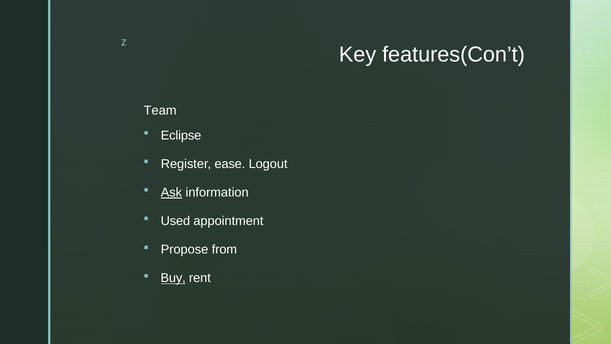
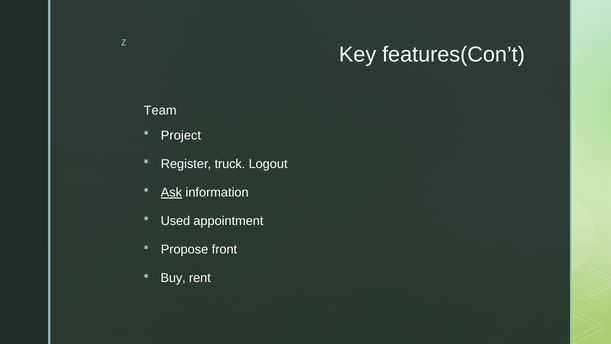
Eclipse: Eclipse -> Project (181, 135)
ease: ease -> truck (230, 164)
from: from -> front (224, 249)
Buy underline: present -> none (173, 278)
